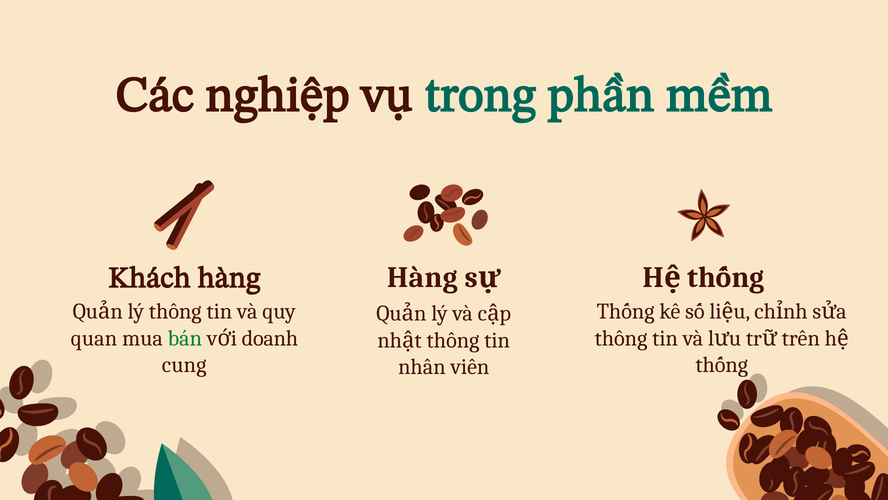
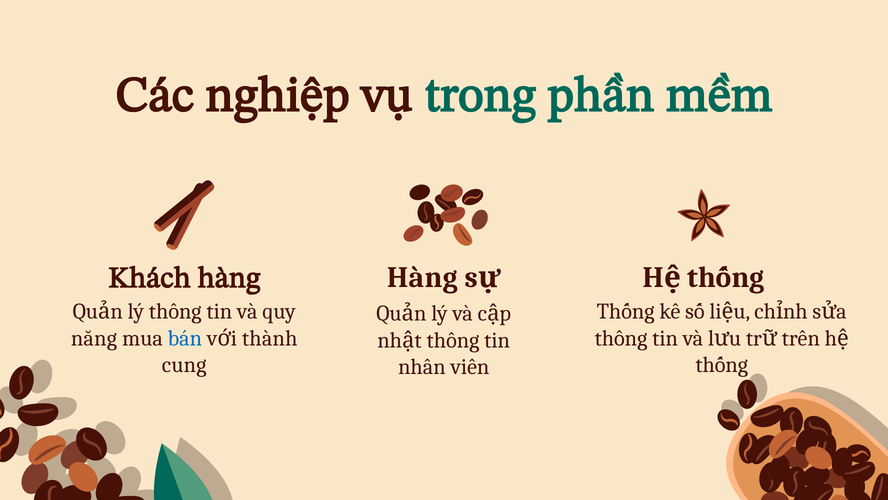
quan: quan -> năng (94, 338)
bán colour: green -> blue (185, 338)
doanh: doanh -> thành (270, 338)
